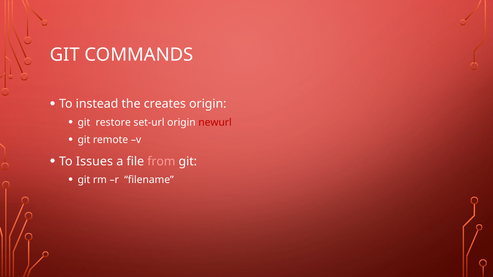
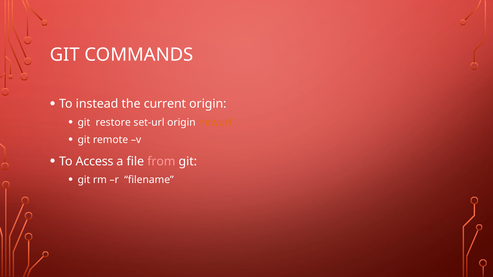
creates: creates -> current (165, 104)
newurl colour: red -> orange (215, 122)
Issues: Issues -> Access (95, 162)
